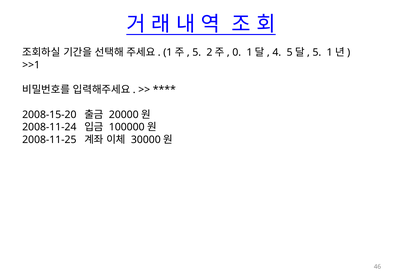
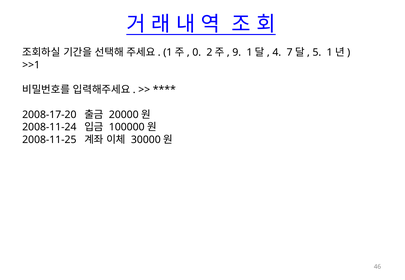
5: 5 -> 0 (197, 53)
0: 0 -> 9 (237, 53)
4 5: 5 -> 7 (290, 53)
2008-15-20: 2008-15-20 -> 2008-17-20 (49, 115)
